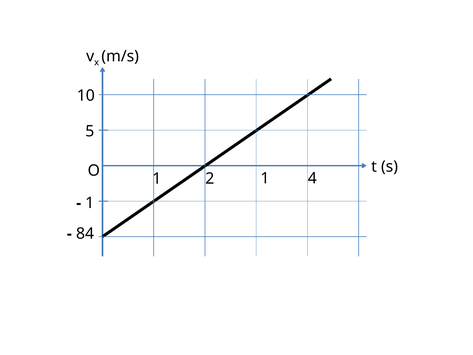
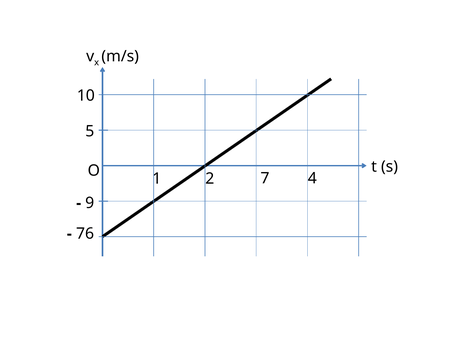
1 1: 1 -> 7 (265, 178)
1: 1 -> 9 (90, 203)
84: 84 -> 76 (85, 234)
